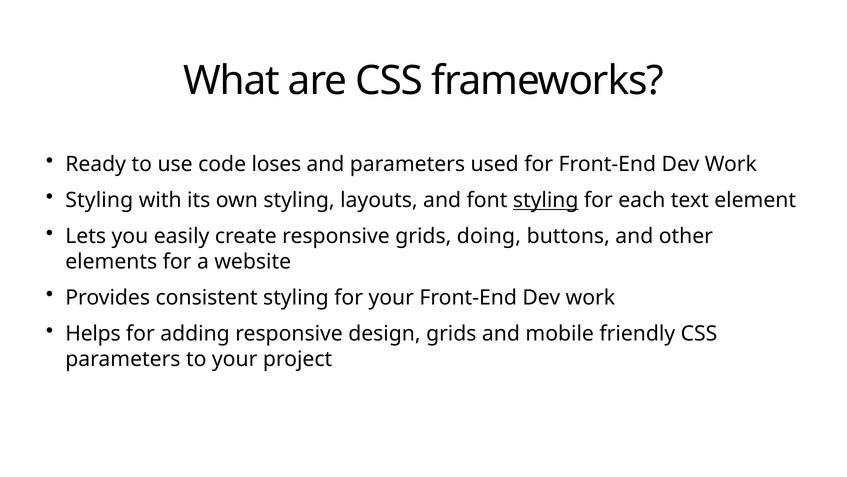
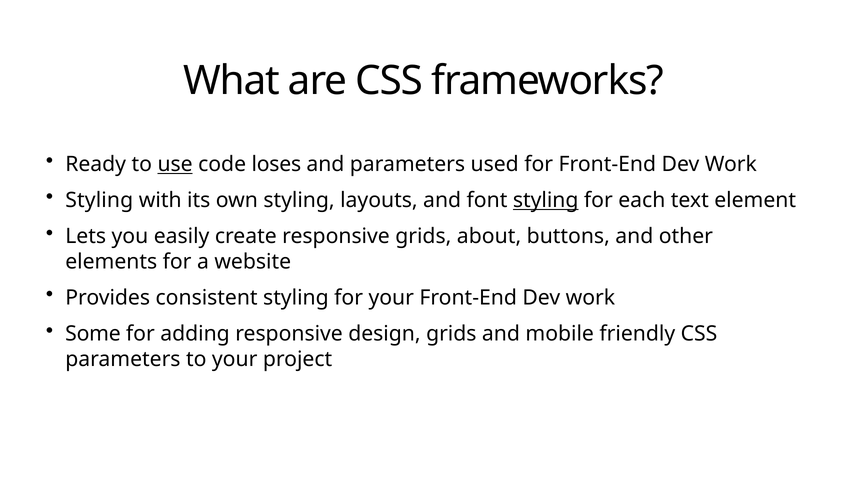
use underline: none -> present (175, 164)
doing: doing -> about (489, 236)
Helps: Helps -> Some (93, 334)
